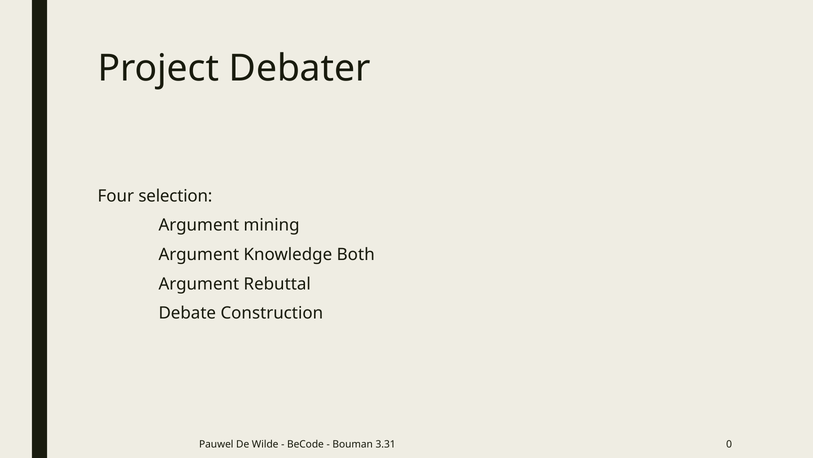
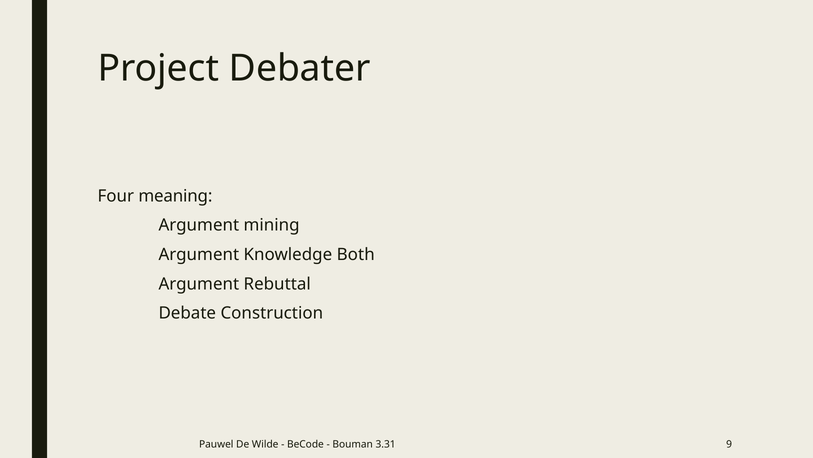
selection: selection -> meaning (175, 196)
0: 0 -> 9 (729, 444)
